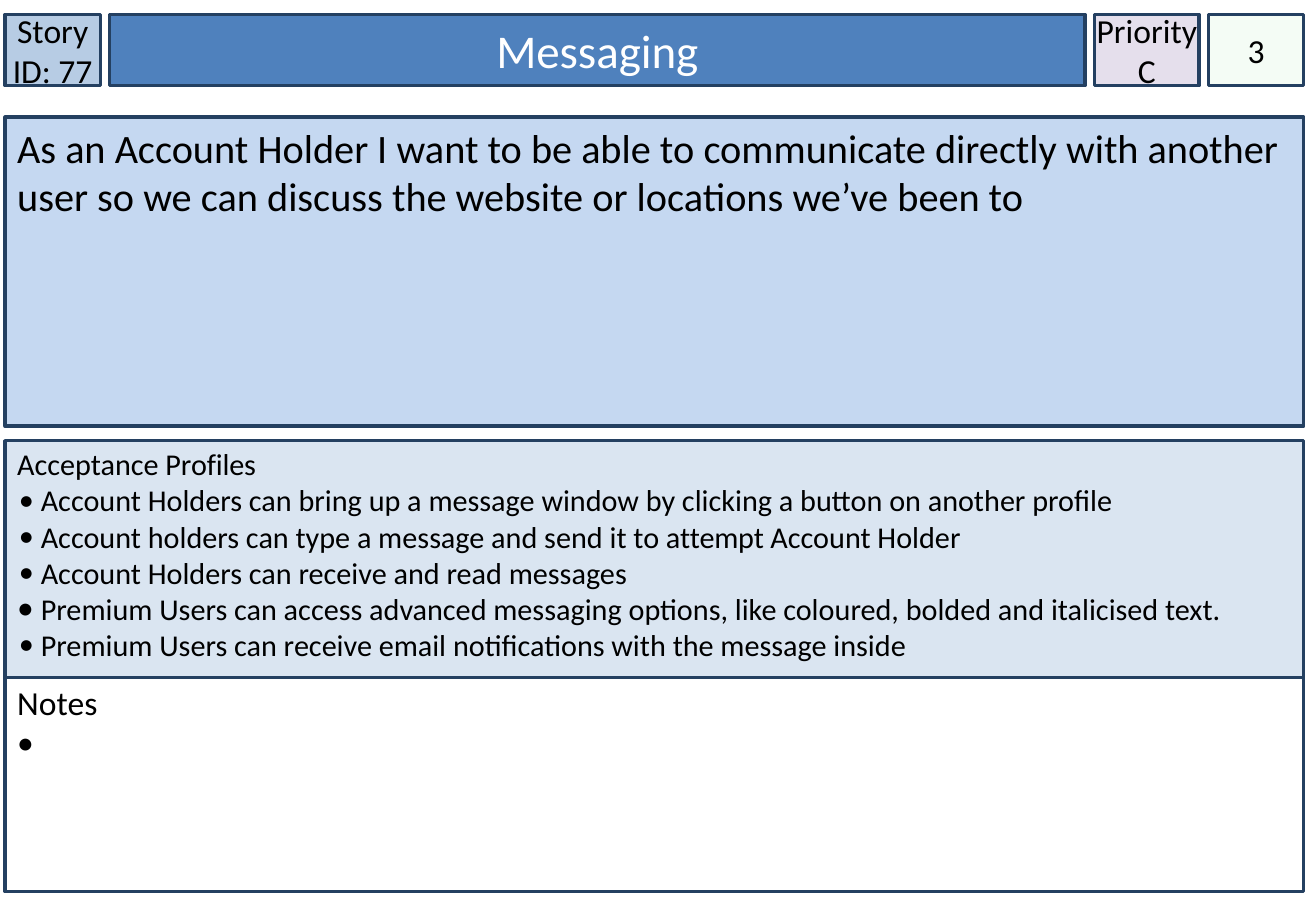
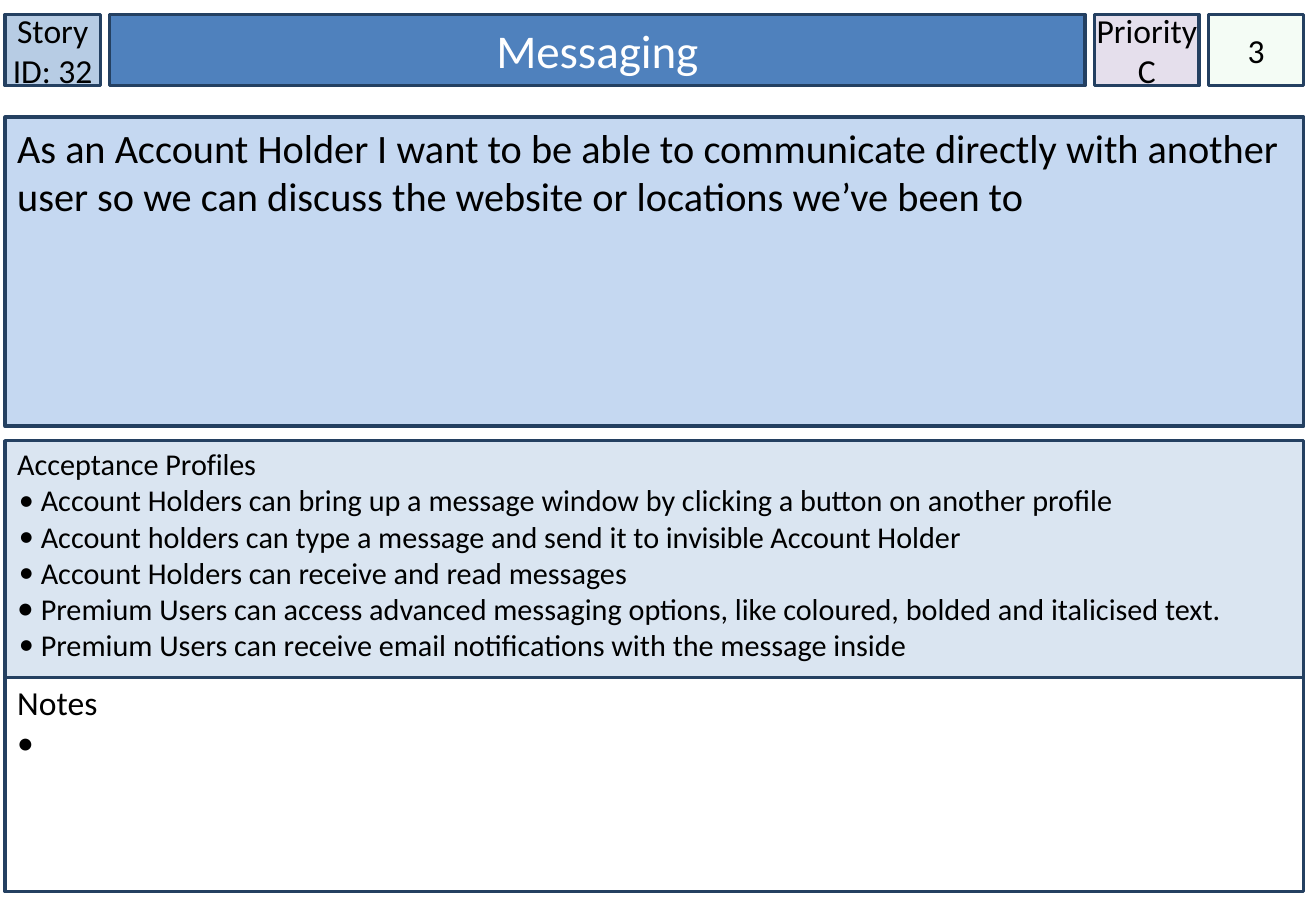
77: 77 -> 32 (75, 73)
attempt: attempt -> invisible (715, 538)
